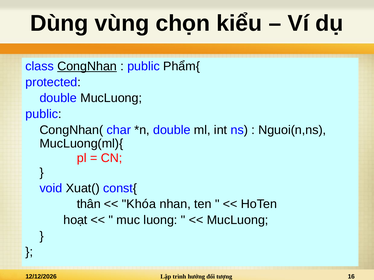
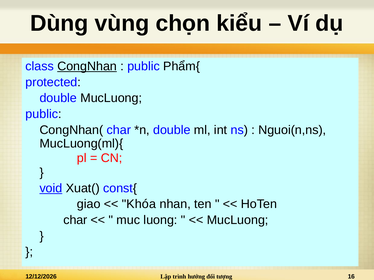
void underline: none -> present (51, 189)
thân: thân -> giao (89, 204)
hoạt: hoạt -> char (75, 220)
